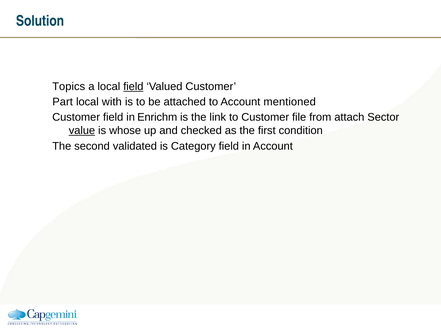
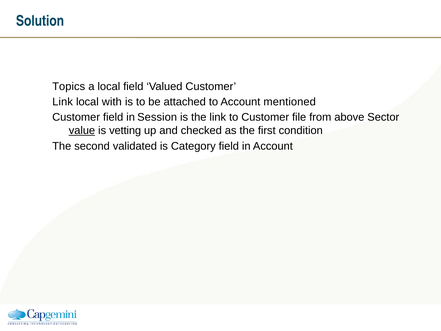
field underline: present -> none (133, 86)
Part: Part -> Link (63, 102)
Enrichm: Enrichm -> Session (157, 117)
attach: attach -> above (349, 117)
whose: whose -> vetting (125, 130)
